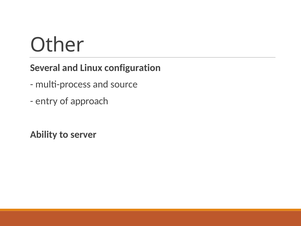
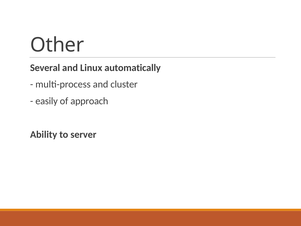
configuration: configuration -> automatically (133, 68)
source: source -> cluster (124, 84)
entry: entry -> easily (47, 101)
